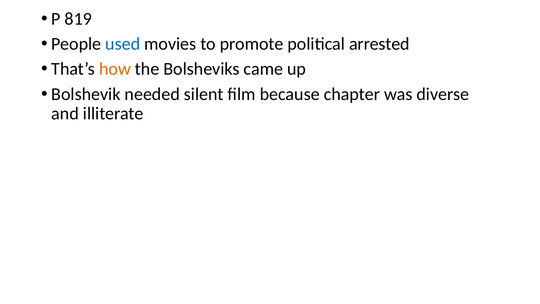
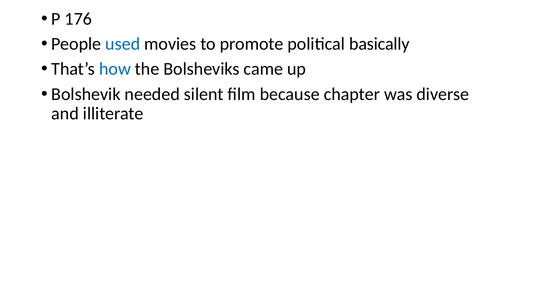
819: 819 -> 176 (78, 19)
arrested: arrested -> basically (379, 44)
how colour: orange -> blue (115, 69)
